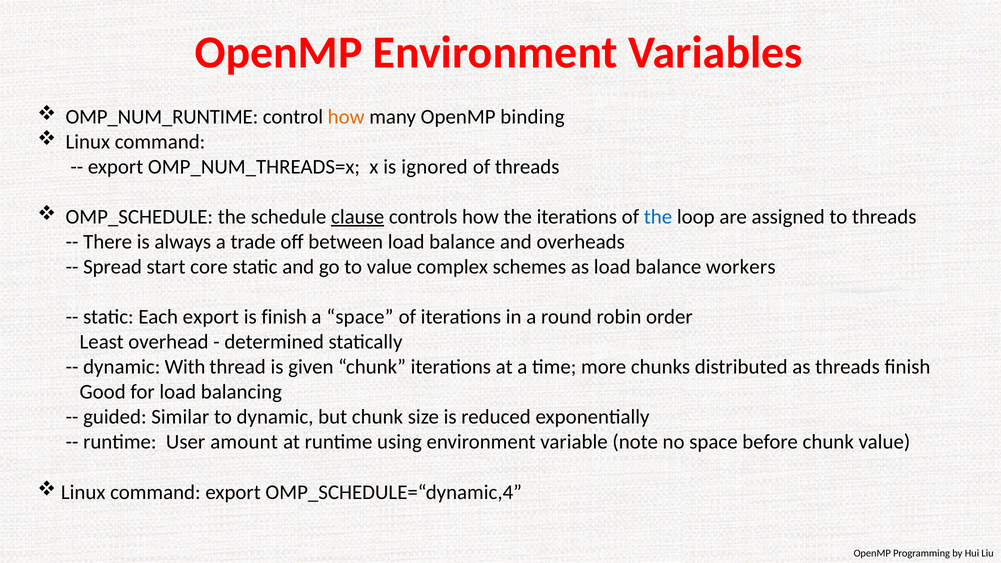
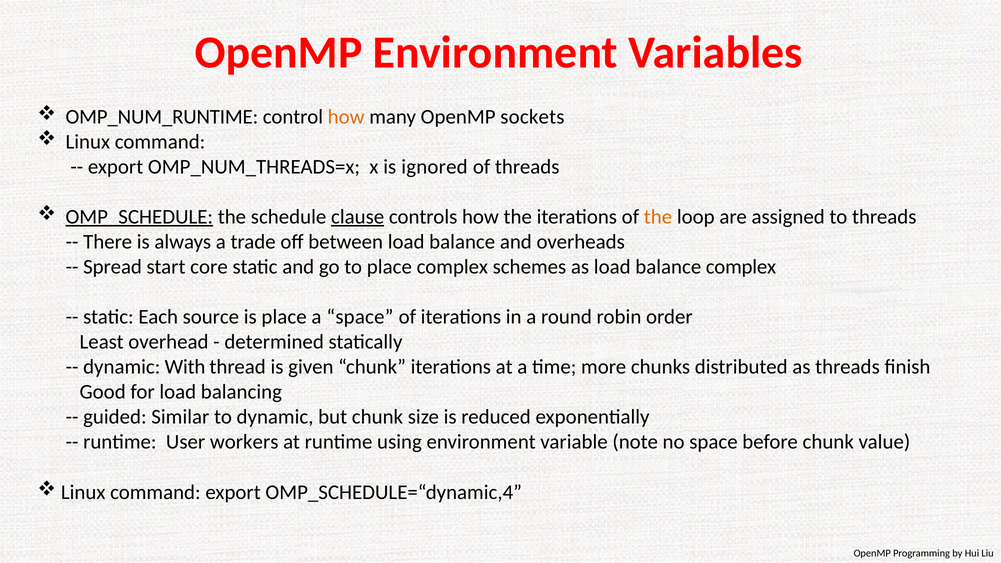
binding: binding -> sockets (532, 117)
OMP_SCHEDULE underline: none -> present (139, 217)
the colour: blue -> orange (658, 217)
to value: value -> place (389, 267)
balance workers: workers -> complex (741, 267)
Each export: export -> source (211, 317)
is finish: finish -> place (284, 317)
amount: amount -> workers (244, 442)
